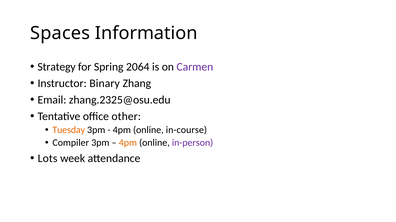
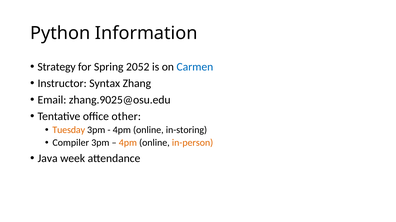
Spaces: Spaces -> Python (60, 33)
2064: 2064 -> 2052 (138, 67)
Carmen colour: purple -> blue (195, 67)
Binary: Binary -> Syntax (105, 84)
zhang.2325@osu.edu: zhang.2325@osu.edu -> zhang.9025@osu.edu (120, 100)
in-course: in-course -> in-storing (186, 130)
in-person colour: purple -> orange (193, 143)
Lots: Lots -> Java (48, 159)
